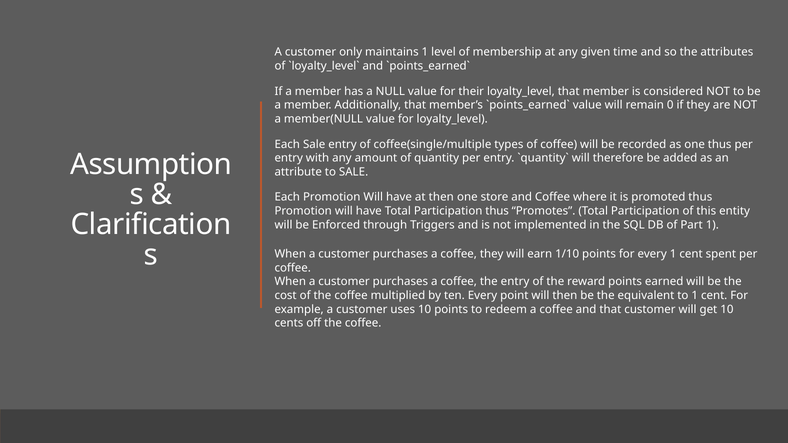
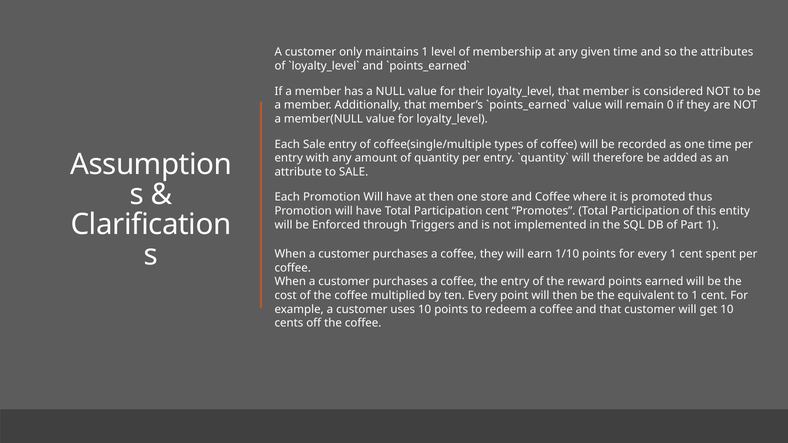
one thus: thus -> time (720, 144)
Participation thus: thus -> cent (497, 211)
